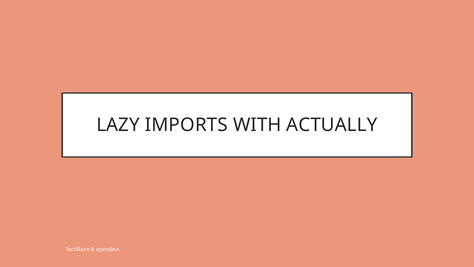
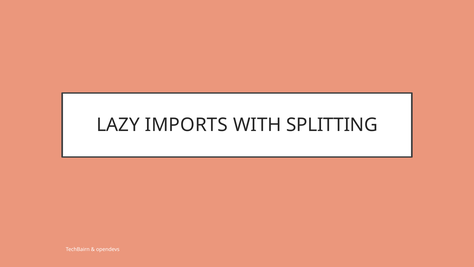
ACTUALLY: ACTUALLY -> SPLITTING (332, 125)
